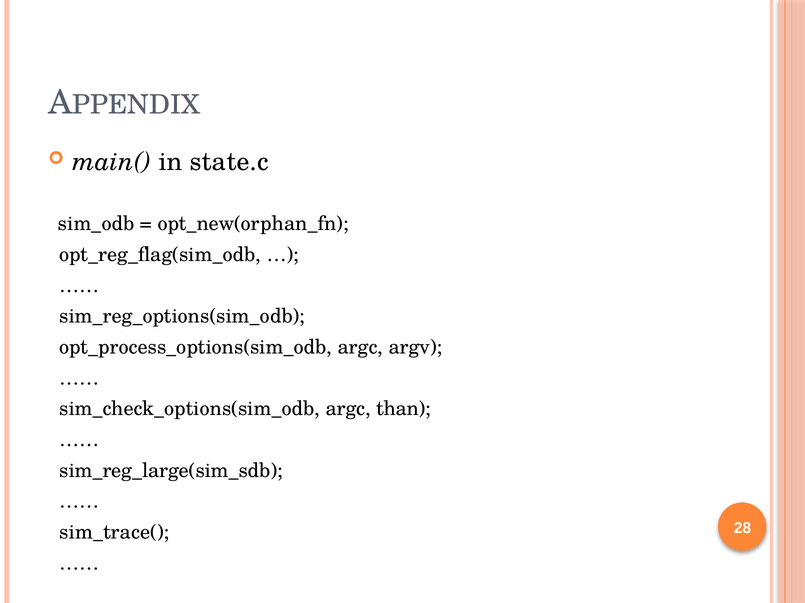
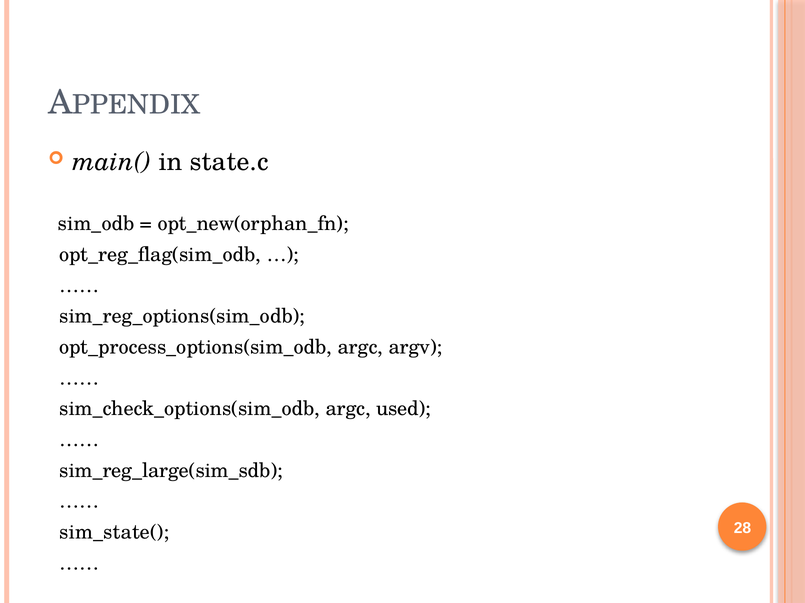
than: than -> used (404, 409)
sim_trace(: sim_trace( -> sim_state( (114, 533)
